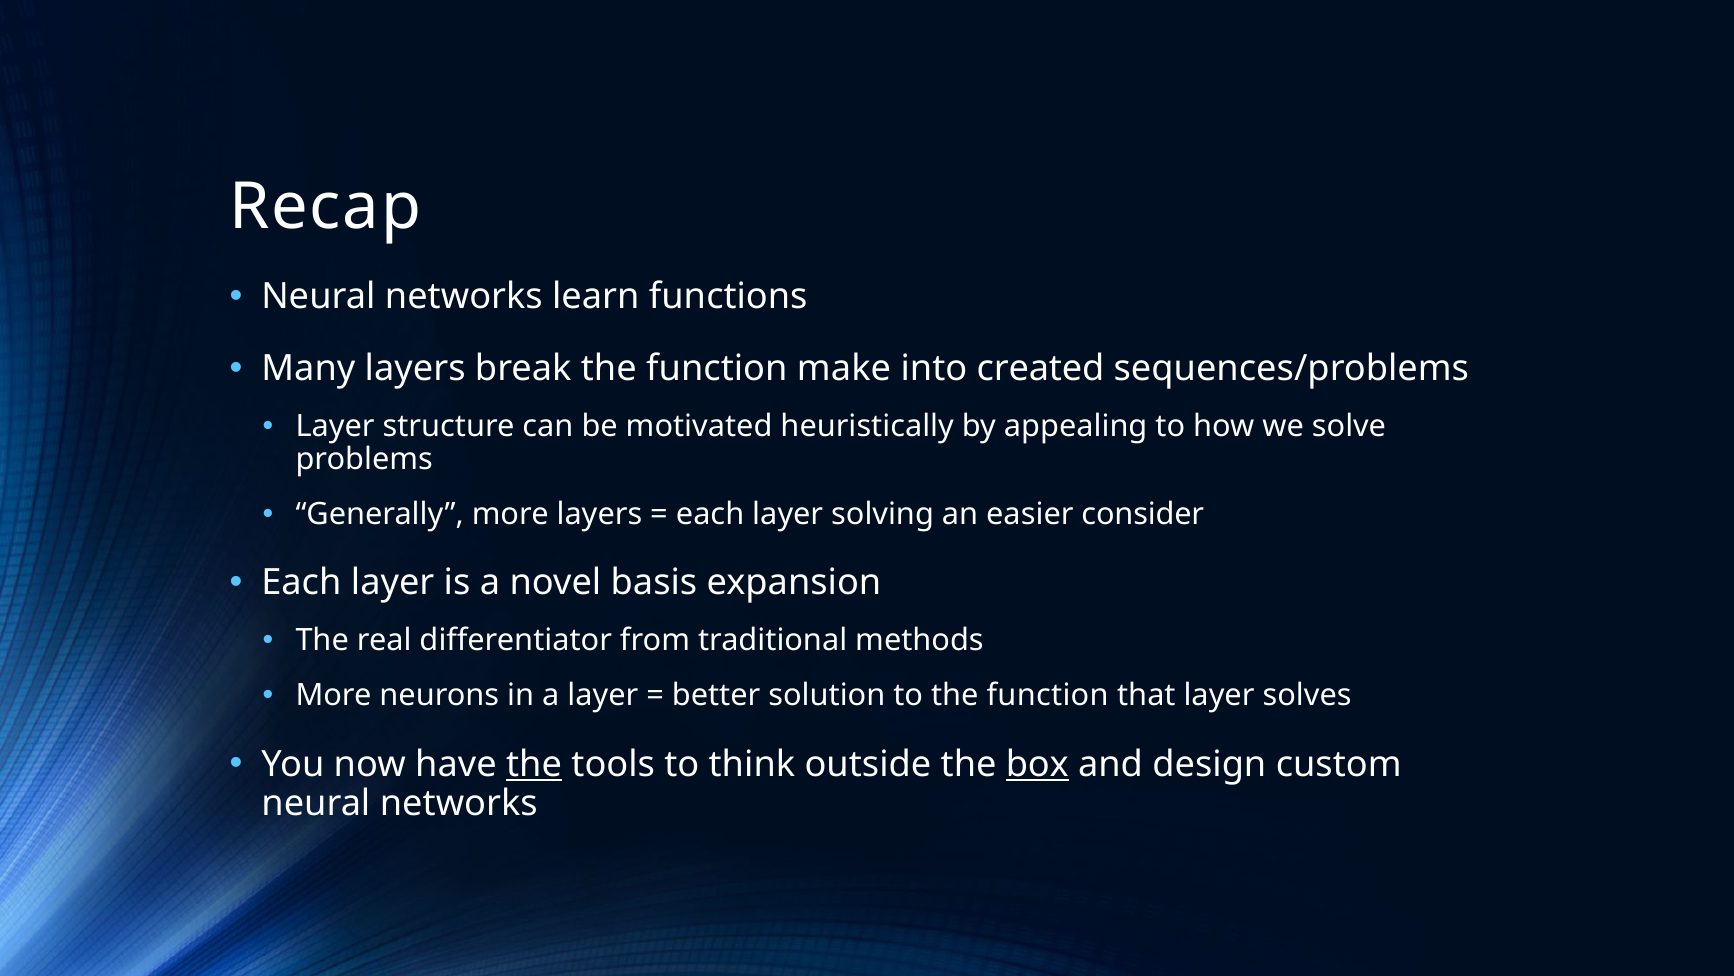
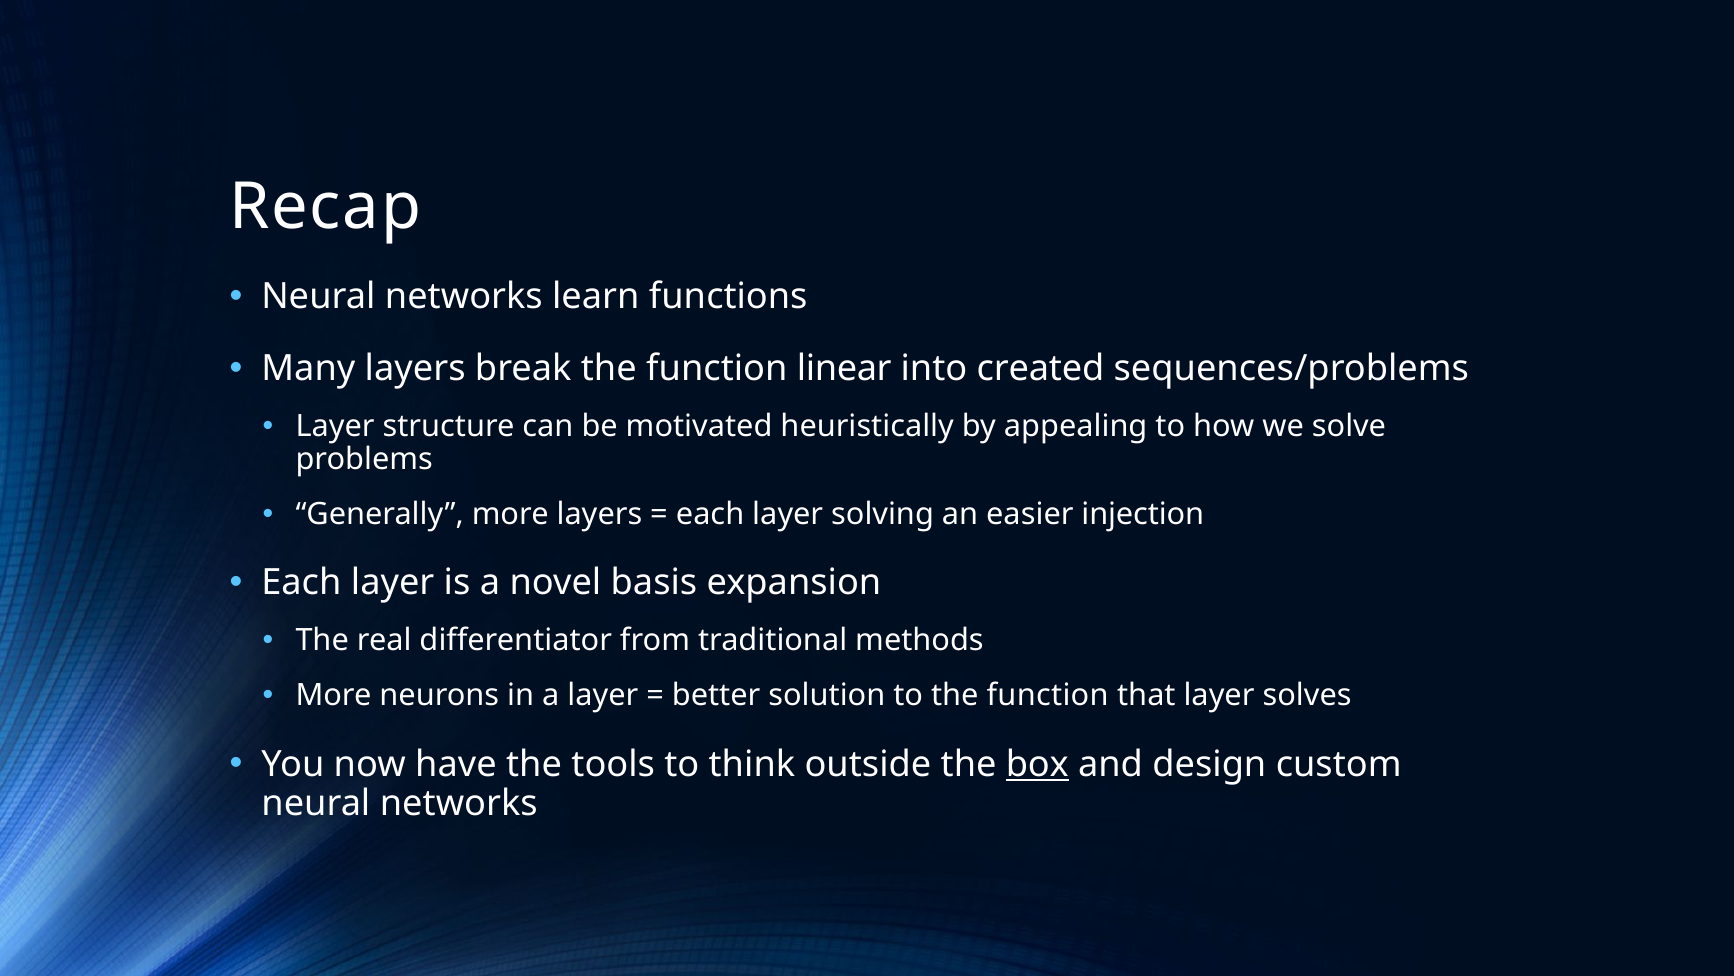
make: make -> linear (844, 368)
consider: consider -> injection (1143, 514)
the underline: present -> none (534, 764)
